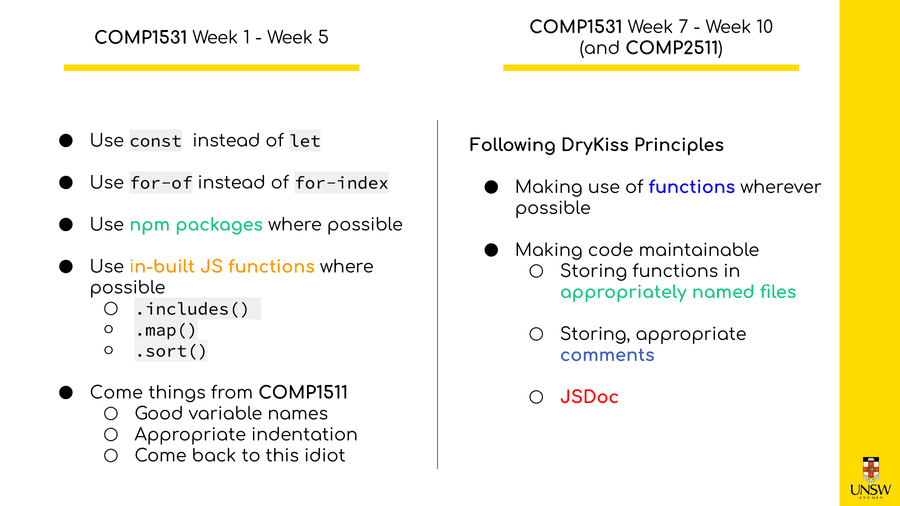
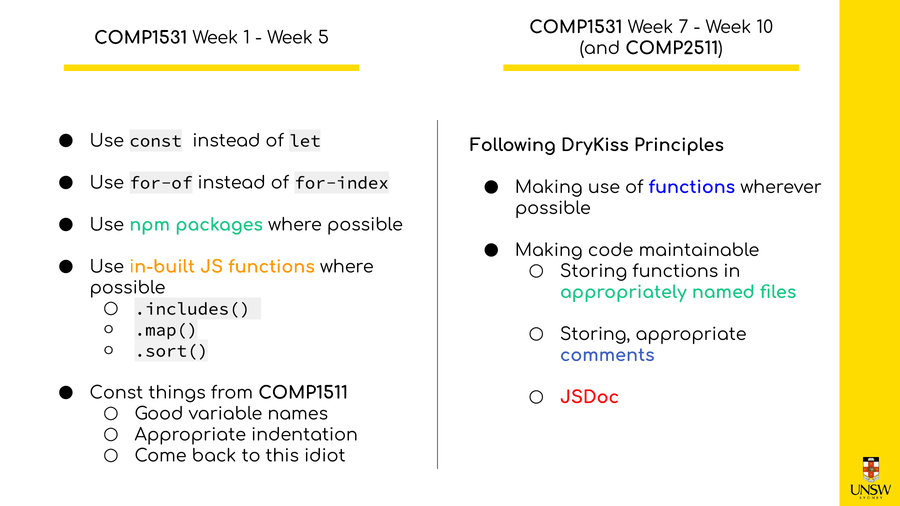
Come: Come -> Const (116, 393)
